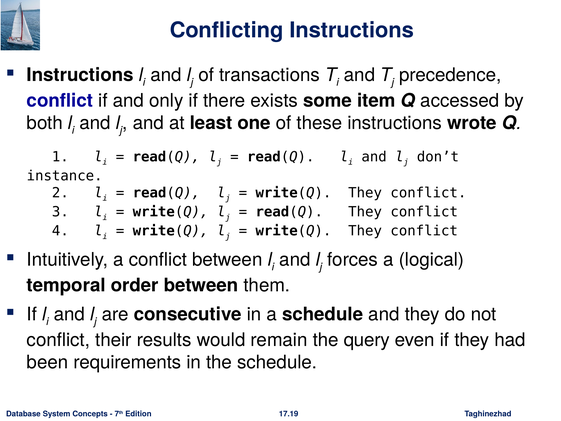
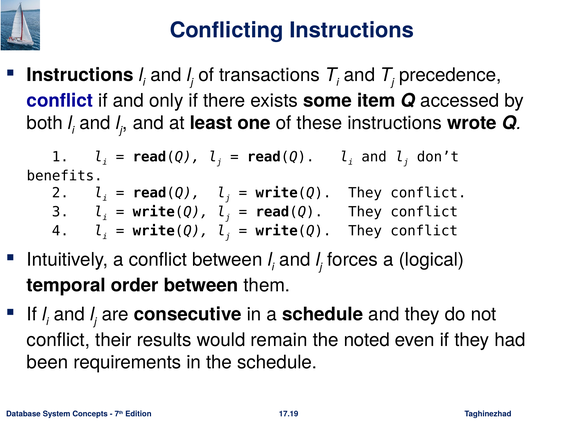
instance: instance -> benefits (65, 176)
query: query -> noted (367, 340)
